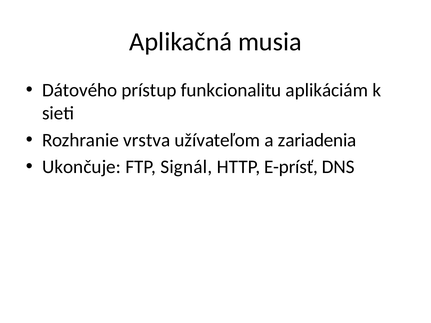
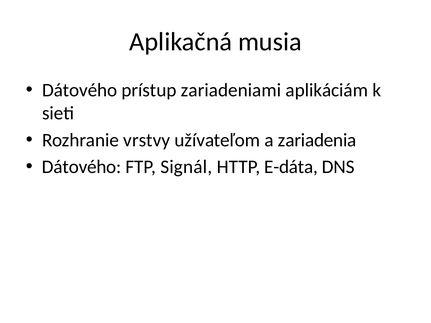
funkcionalitu: funkcionalitu -> zariadeniami (231, 90)
vrstva: vrstva -> vrstvy (147, 140)
Ukončuje: Ukončuje -> Dátového (82, 167)
E-prísť: E-prísť -> E-dáta (291, 167)
